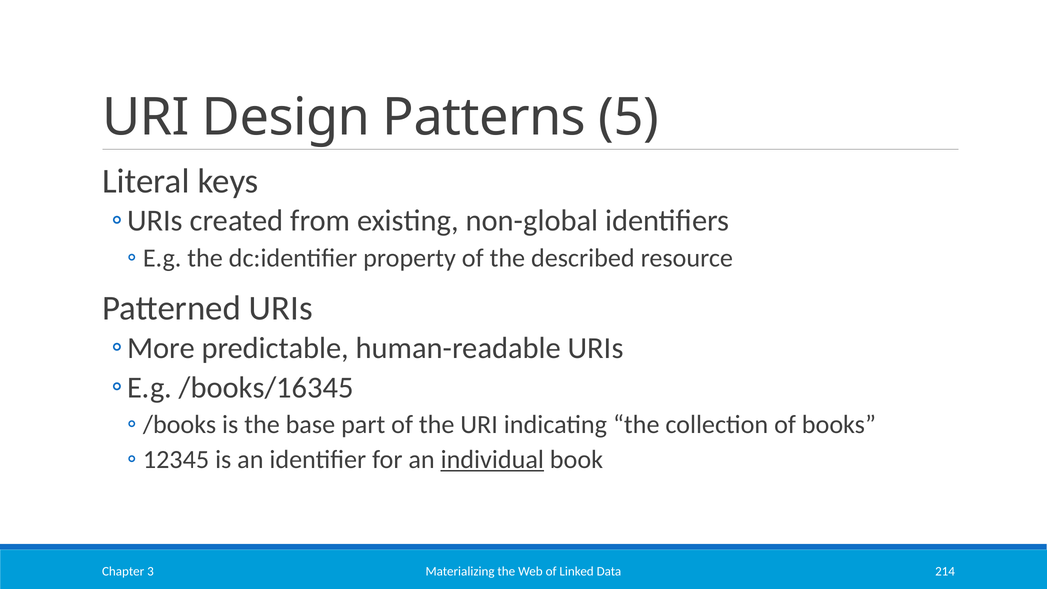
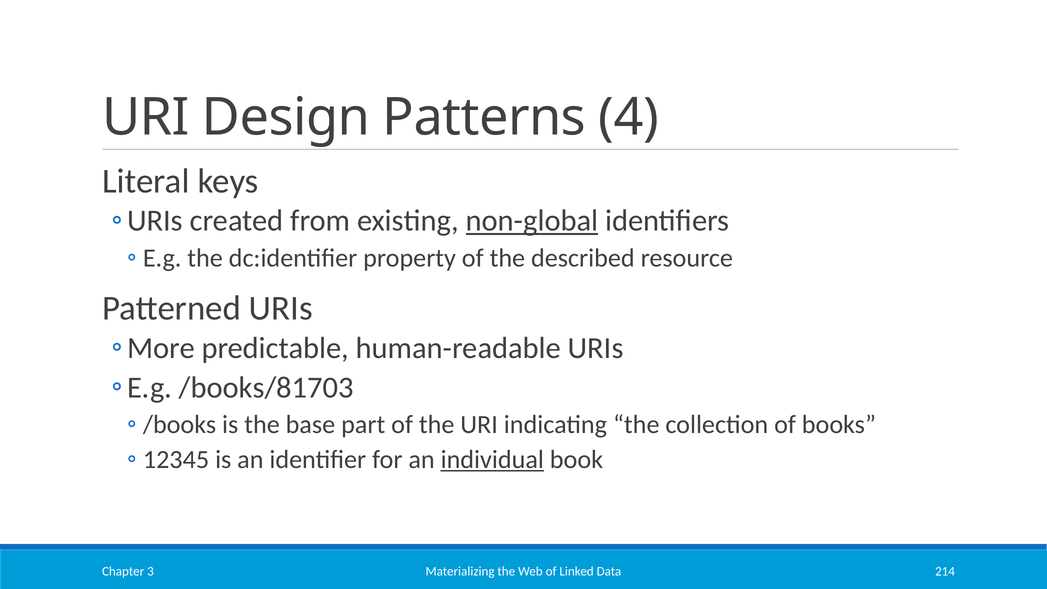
5: 5 -> 4 (629, 117)
non-global underline: none -> present (532, 221)
/books/16345: /books/16345 -> /books/81703 (266, 388)
